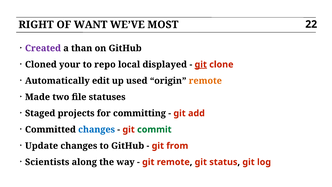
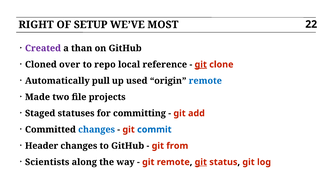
WANT: WANT -> SETUP (91, 25)
your: your -> over (70, 64)
displayed: displayed -> reference (165, 64)
edit: edit -> pull (101, 81)
remote colour: orange -> blue (205, 81)
statuses: statuses -> projects (107, 97)
projects: projects -> statuses (76, 113)
commit colour: green -> blue (154, 129)
Update: Update -> Header (42, 145)
git underline: none -> present (201, 162)
